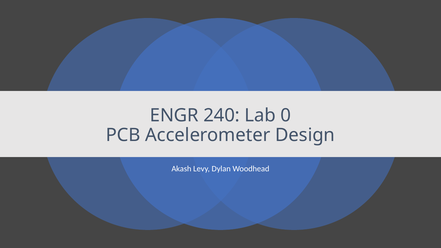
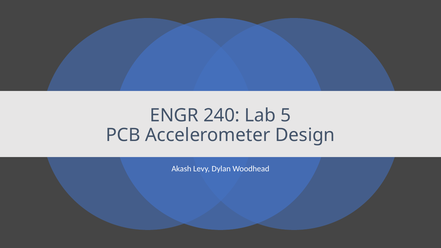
0: 0 -> 5 (286, 115)
